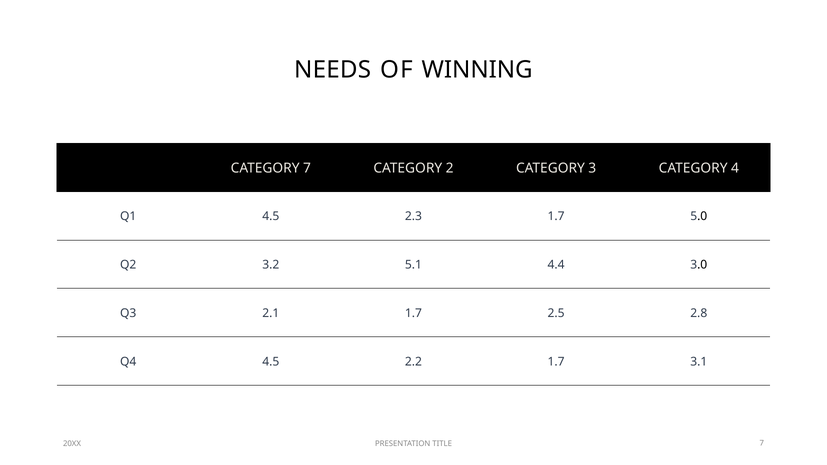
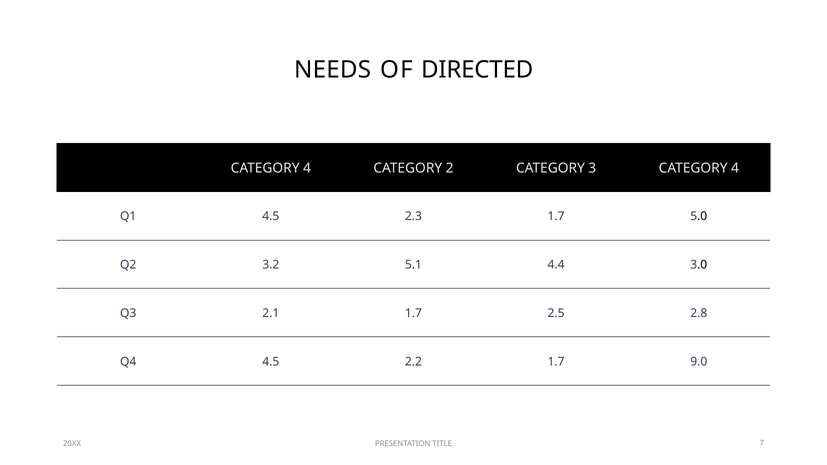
WINNING: WINNING -> DIRECTED (477, 70)
7: 7 -> 4 (307, 168)
3.1: 3.1 -> 9.0 (699, 362)
